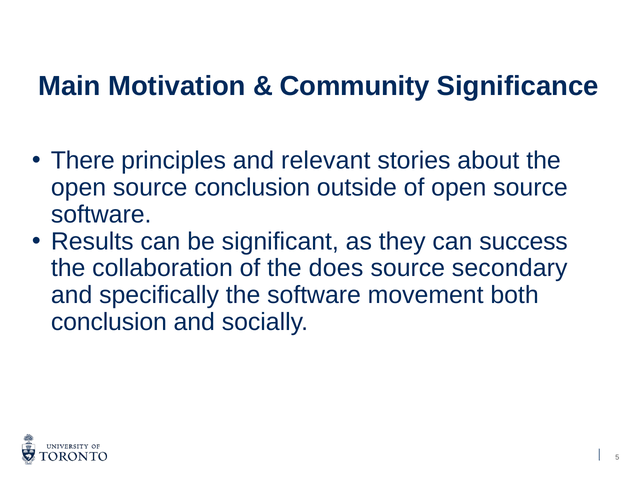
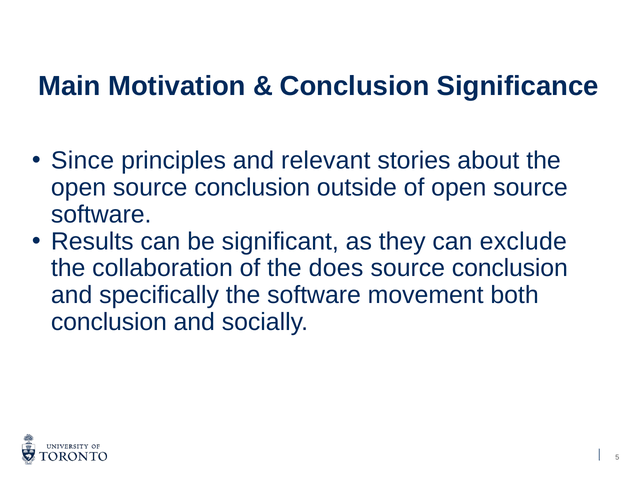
Community: Community -> Conclusion (355, 86)
There: There -> Since (83, 160)
success: success -> exclude (523, 241)
secondary: secondary -> conclusion (510, 268)
